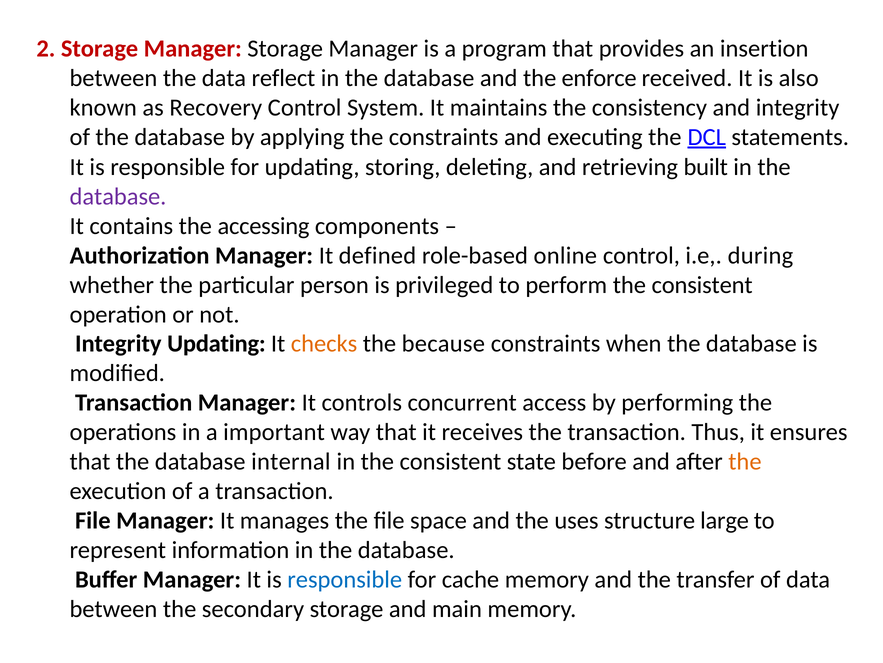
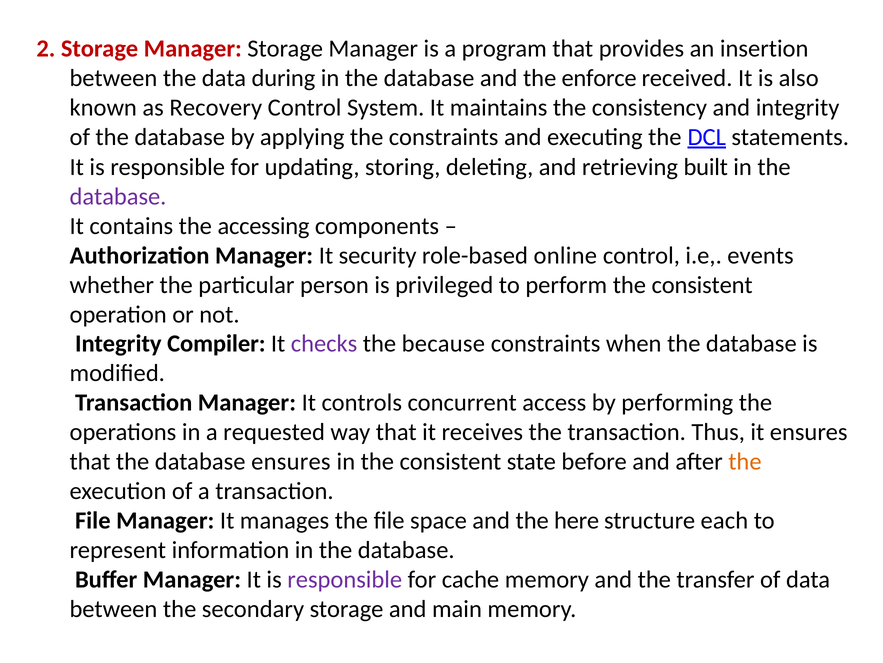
reflect: reflect -> during (283, 78)
defined: defined -> security (378, 255)
during: during -> events (761, 255)
Integrity Updating: Updating -> Compiler (216, 344)
checks colour: orange -> purple (324, 344)
important: important -> requested (274, 432)
database internal: internal -> ensures (291, 461)
uses: uses -> here (577, 520)
large: large -> each (724, 520)
responsible colour: blue -> purple (345, 579)
